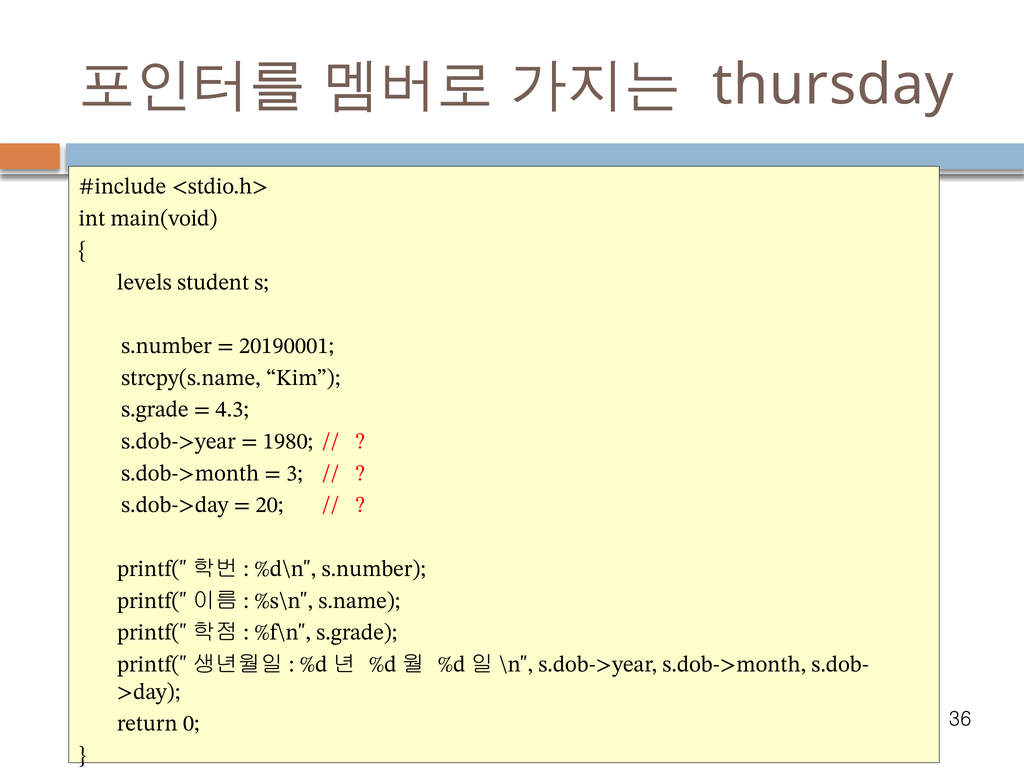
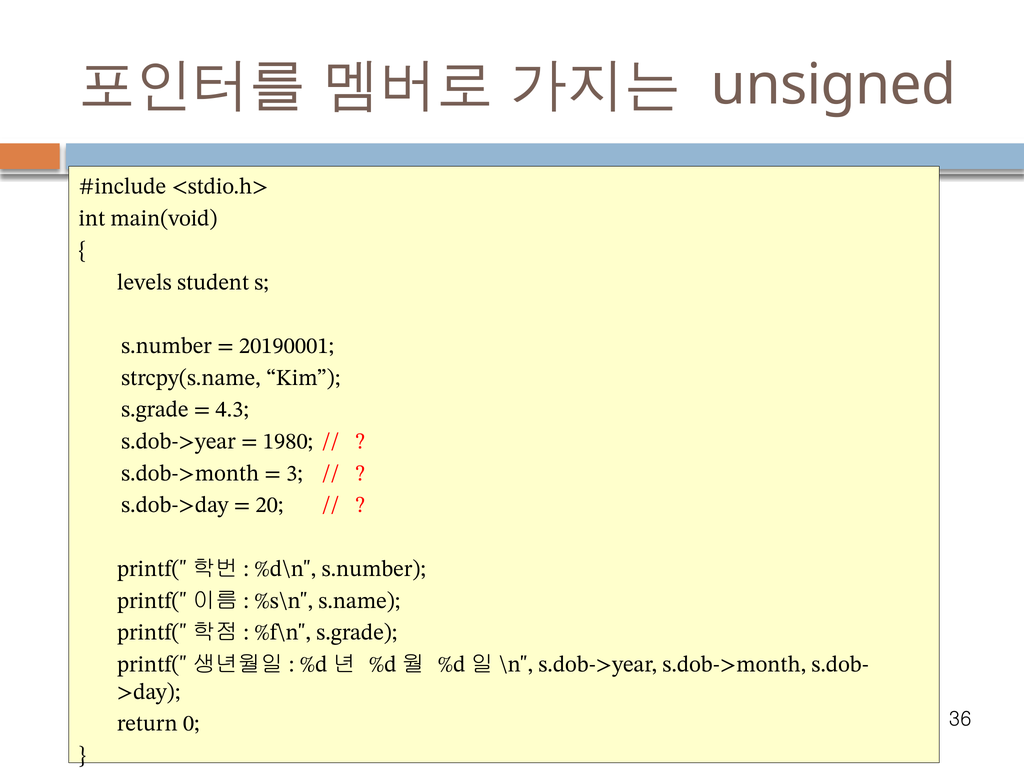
thursday: thursday -> unsigned (834, 85)
